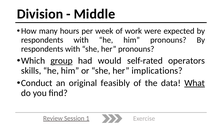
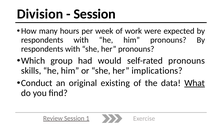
Middle: Middle -> Session (95, 14)
group underline: present -> none (62, 61)
self-rated operators: operators -> pronouns (187, 61)
feasibly: feasibly -> existing (115, 83)
